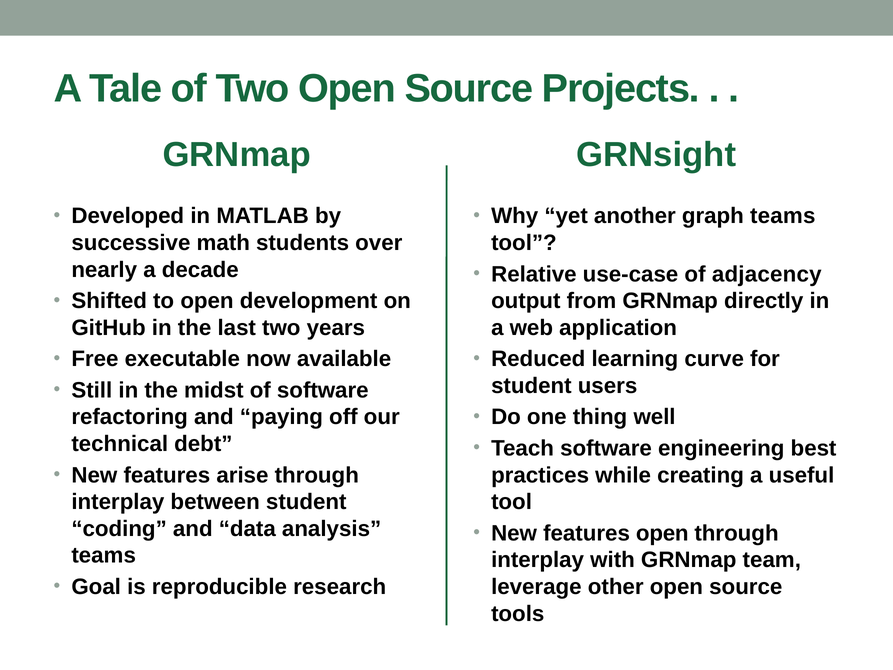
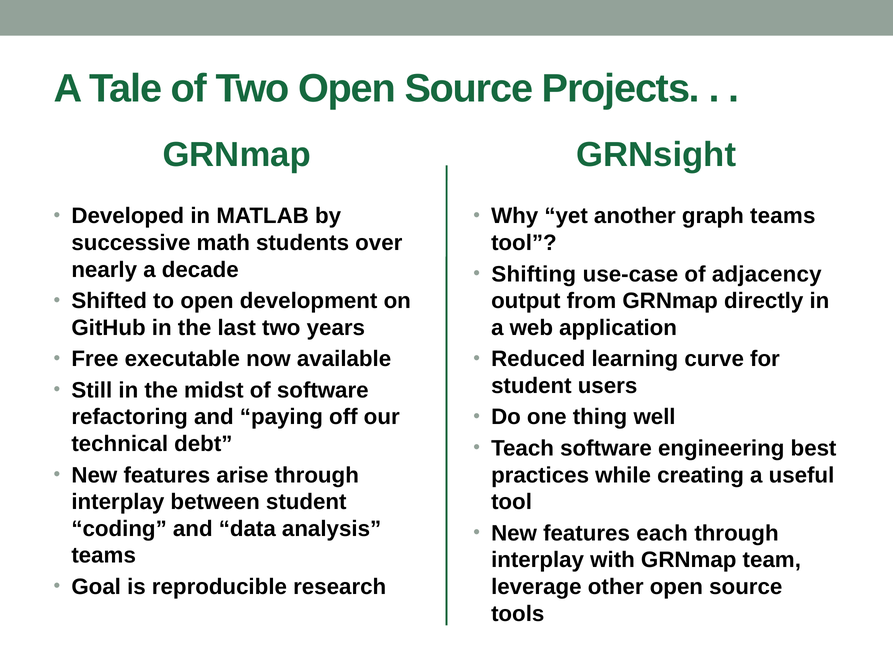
Relative: Relative -> Shifting (534, 274)
features open: open -> each (662, 533)
